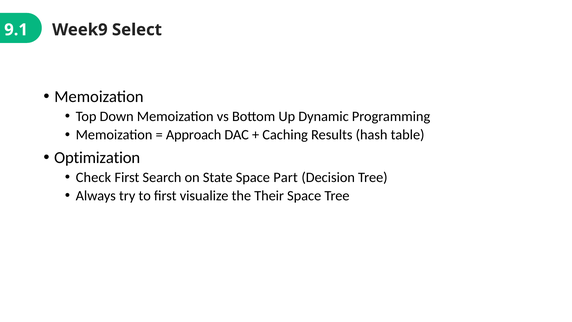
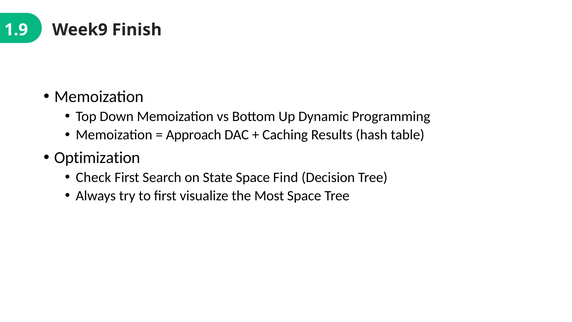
9.1: 9.1 -> 1.9 (16, 30)
Select: Select -> Finish (137, 30)
Part: Part -> Find (286, 177)
Their: Their -> Most (269, 196)
